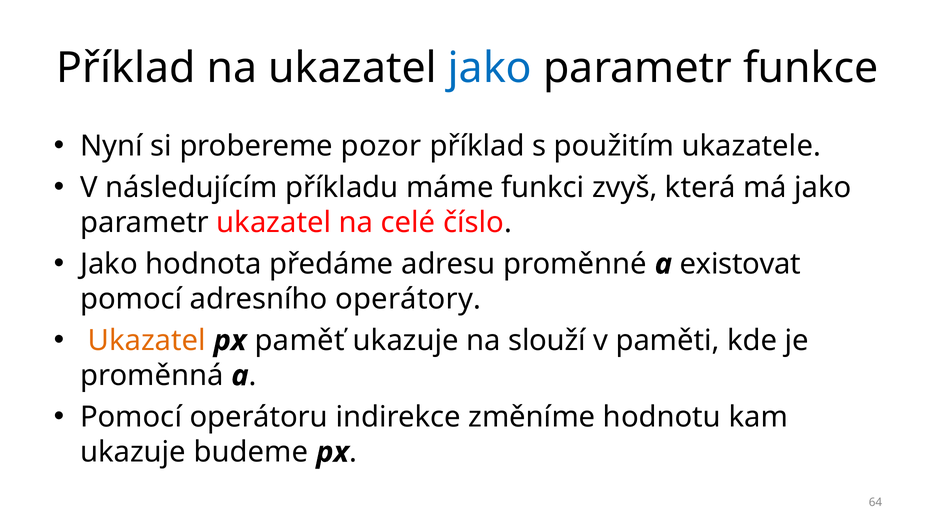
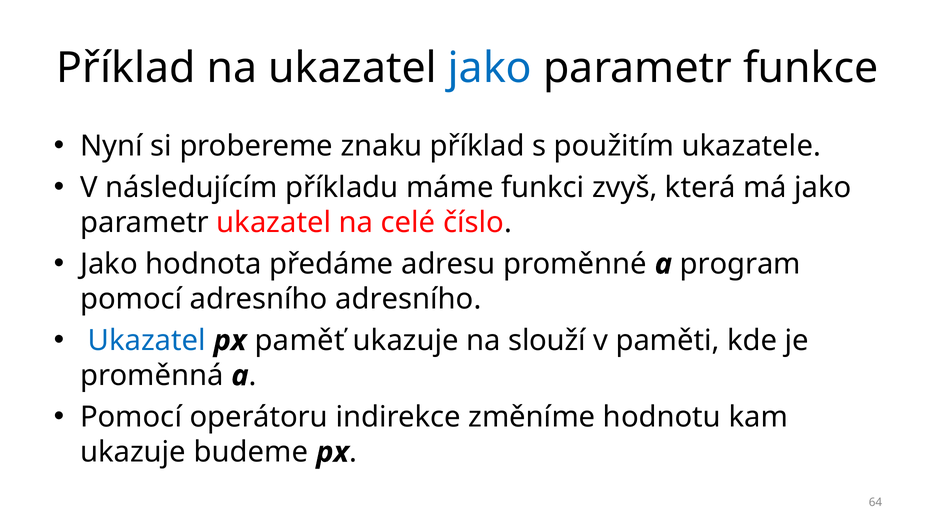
pozor: pozor -> znaku (381, 146)
existovat: existovat -> program (740, 264)
adresního operátory: operátory -> adresního (408, 299)
Ukazatel colour: orange -> blue (147, 340)
